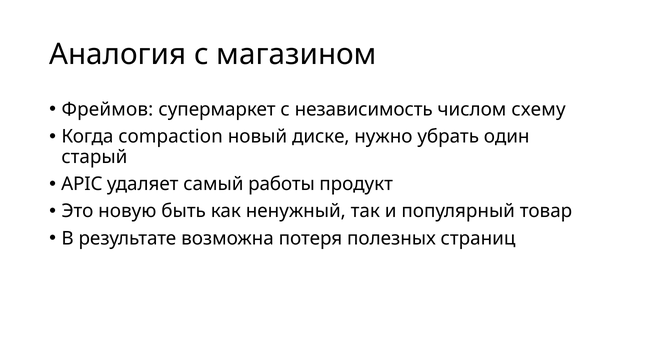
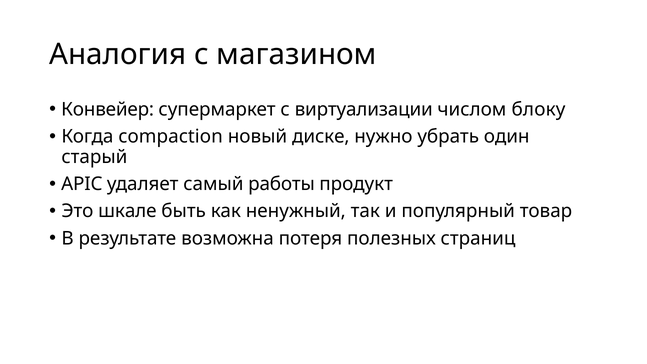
Фреймов: Фреймов -> Конвейер (108, 109)
независимость: независимость -> виртуализации (364, 109)
схему: схему -> блоку (539, 109)
новую: новую -> шкале (127, 211)
